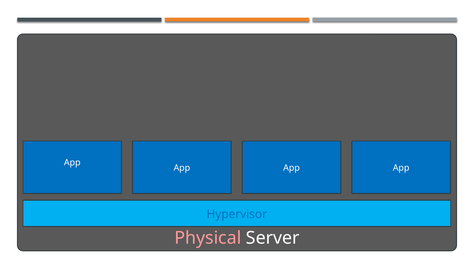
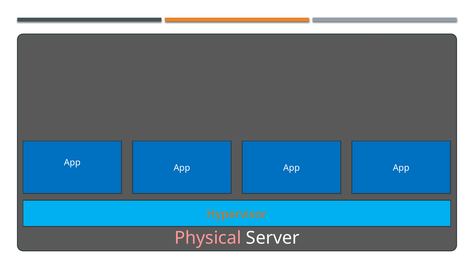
Hypervisor colour: blue -> orange (237, 215)
